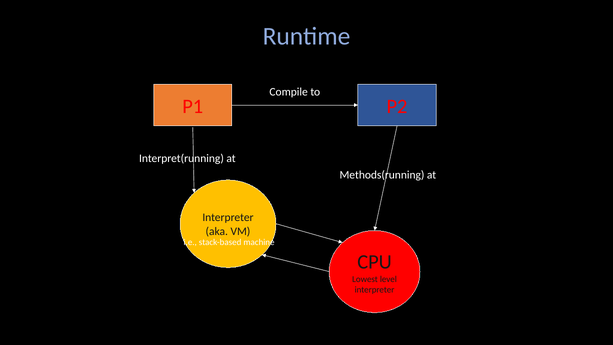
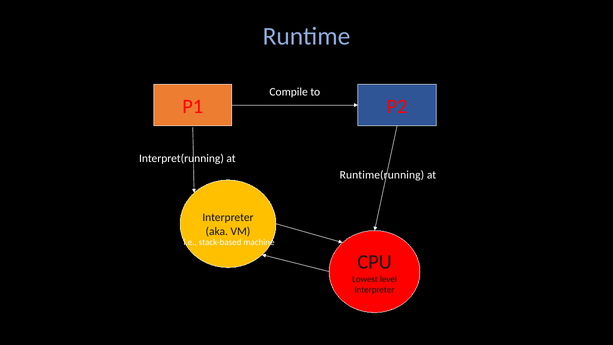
Methods(running: Methods(running -> Runtime(running (382, 175)
